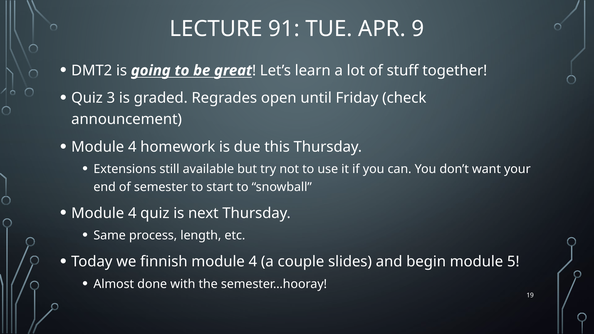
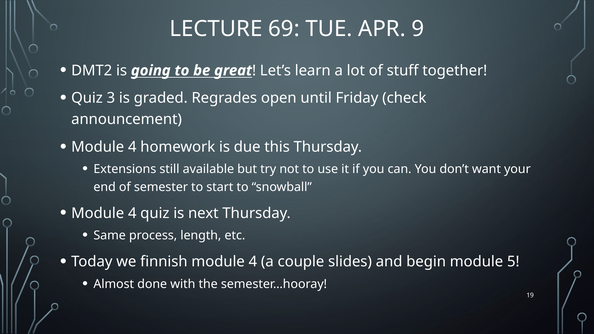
91: 91 -> 69 (284, 29)
